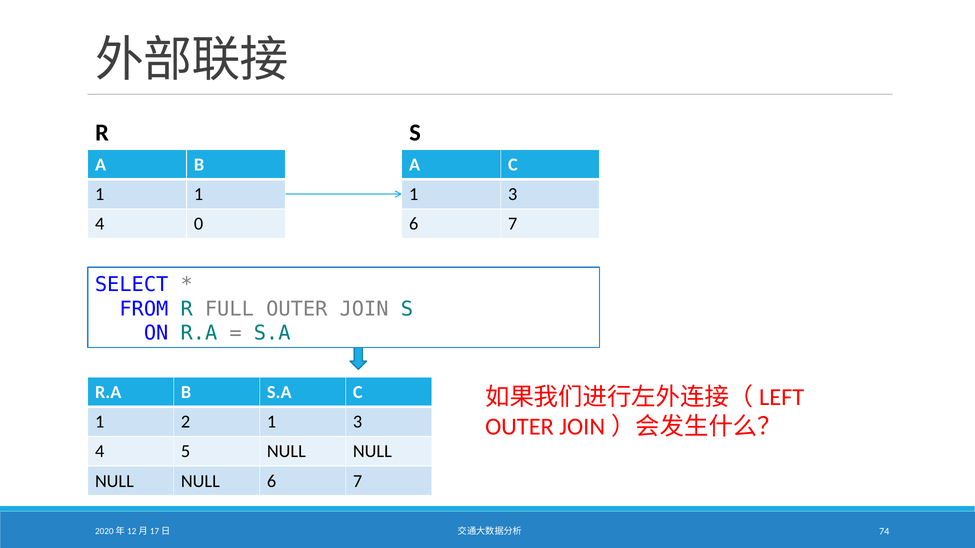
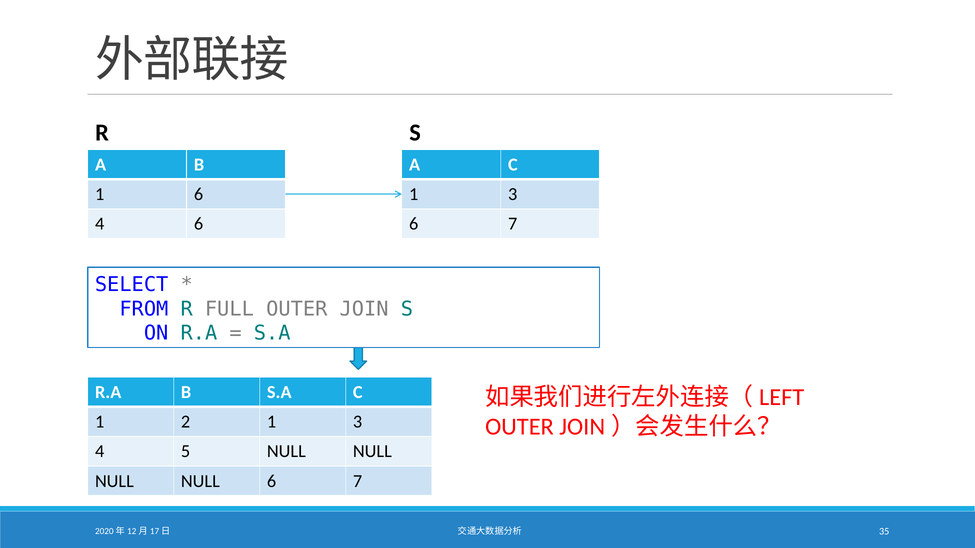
1 1: 1 -> 6 (199, 194)
4 0: 0 -> 6 (199, 224)
74: 74 -> 35 (884, 532)
